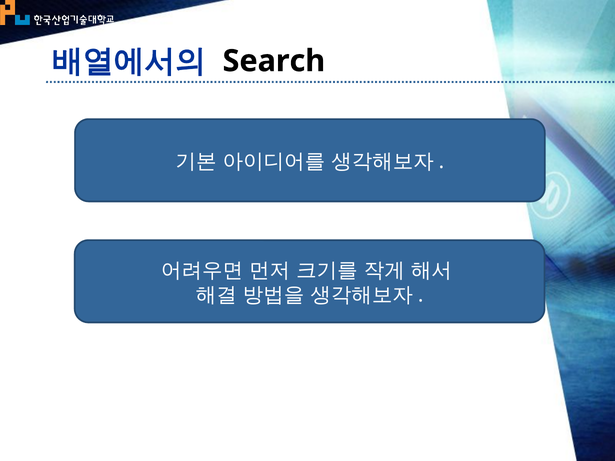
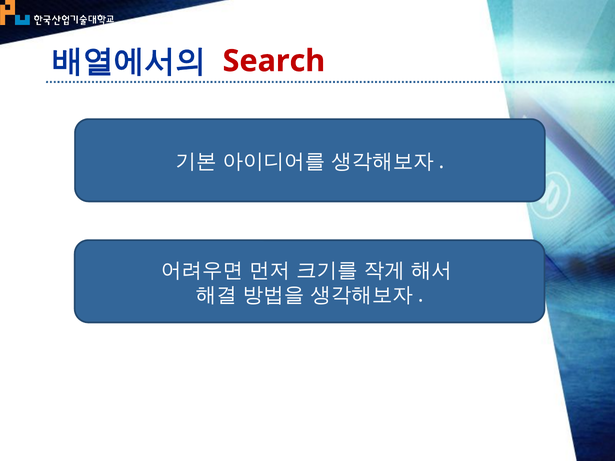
Search colour: black -> red (274, 61)
